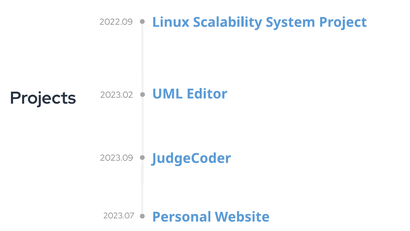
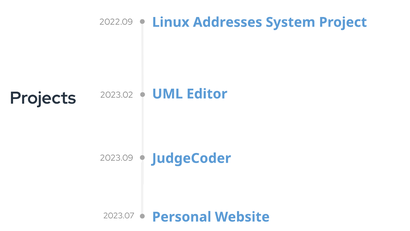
Scalability: Scalability -> Addresses (228, 22)
